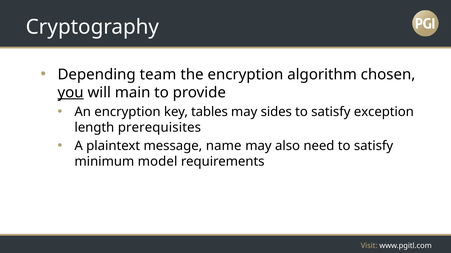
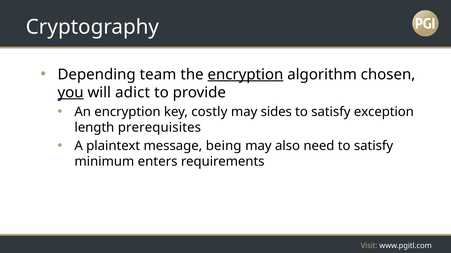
encryption underline: none -> present (245, 75)
main: main -> adict (133, 93)
tables: tables -> costly (209, 112)
name: name -> being (224, 146)
model: model -> enters (158, 162)
